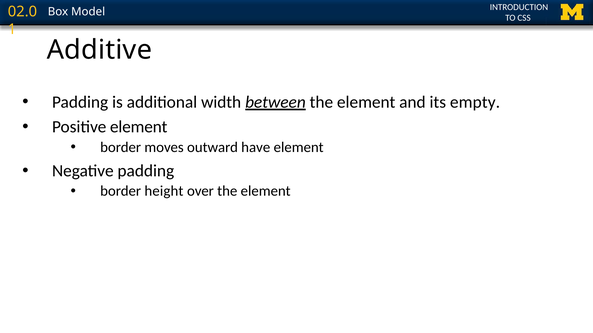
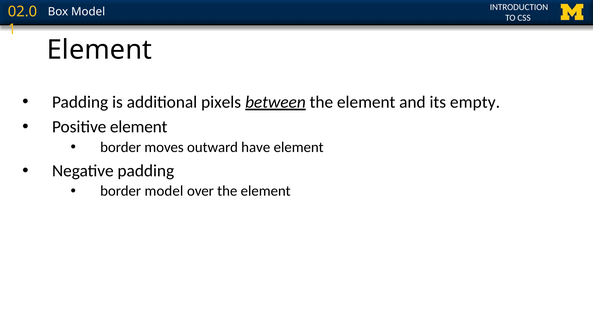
Additive: Additive -> Element (99, 50)
width: width -> pixels (221, 102)
border height: height -> model (164, 191)
